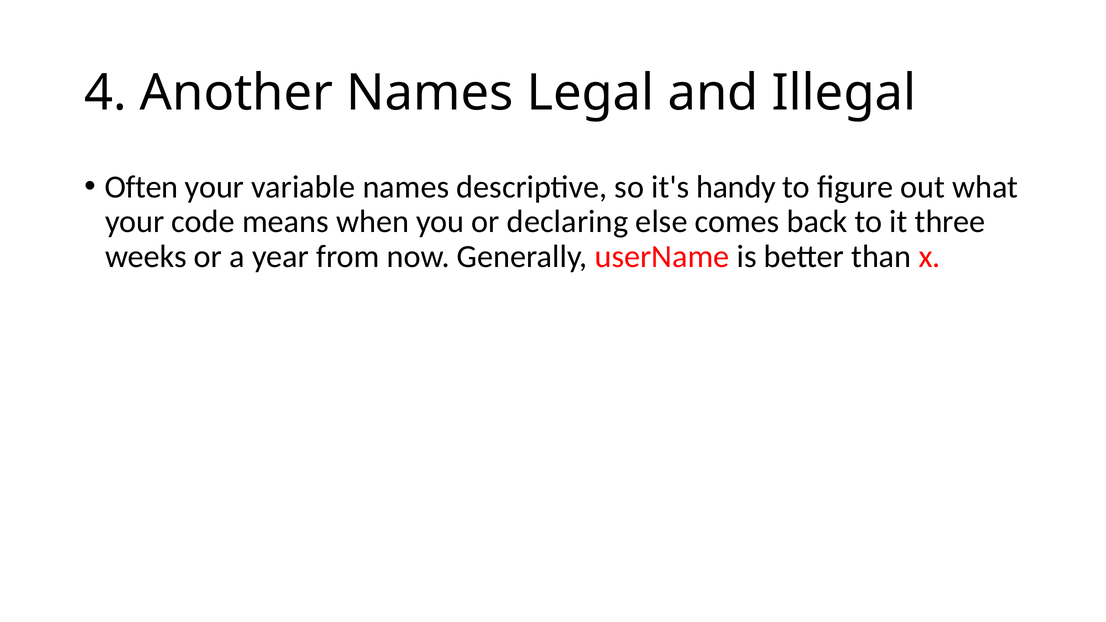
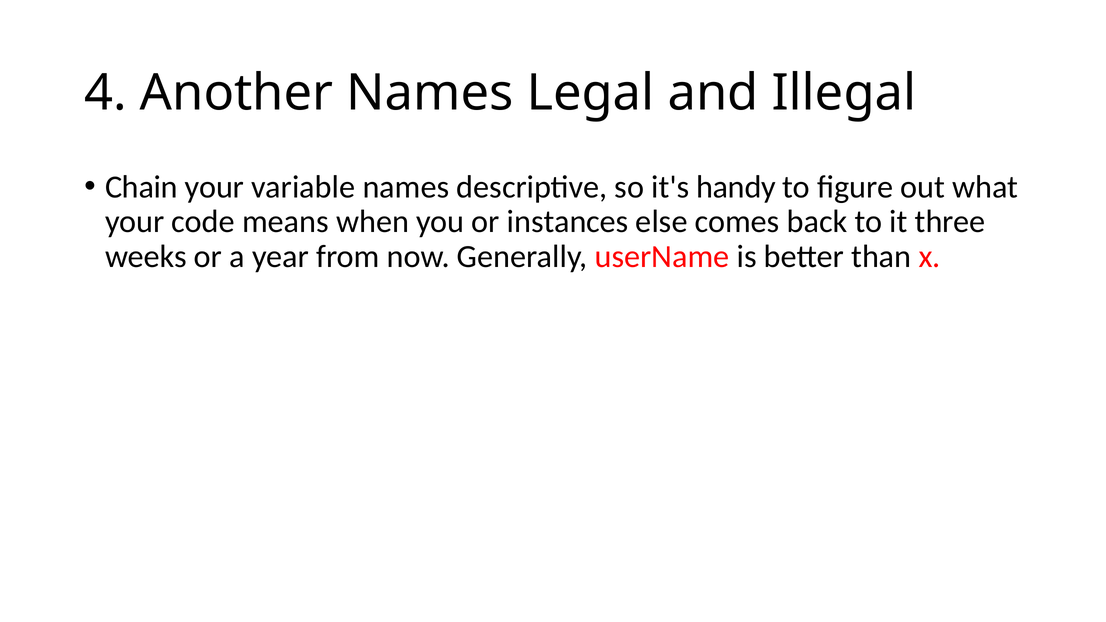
Often: Often -> Chain (141, 187)
declaring: declaring -> instances (568, 222)
